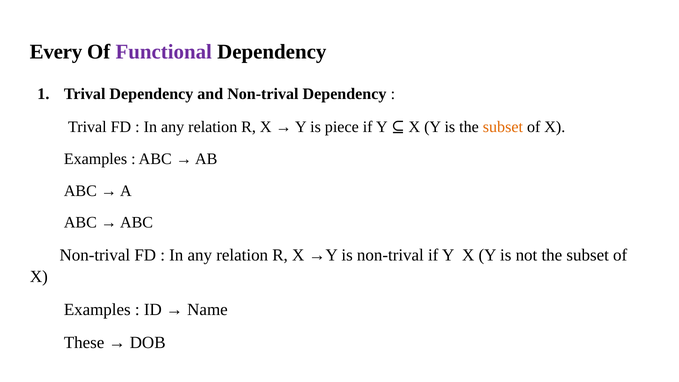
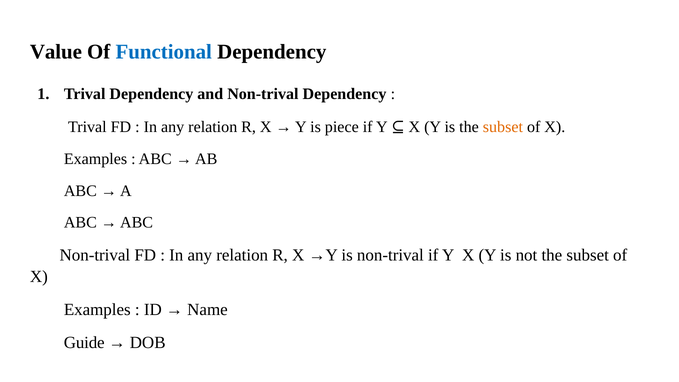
Every: Every -> Value (56, 52)
Functional colour: purple -> blue (164, 52)
These: These -> Guide (84, 343)
